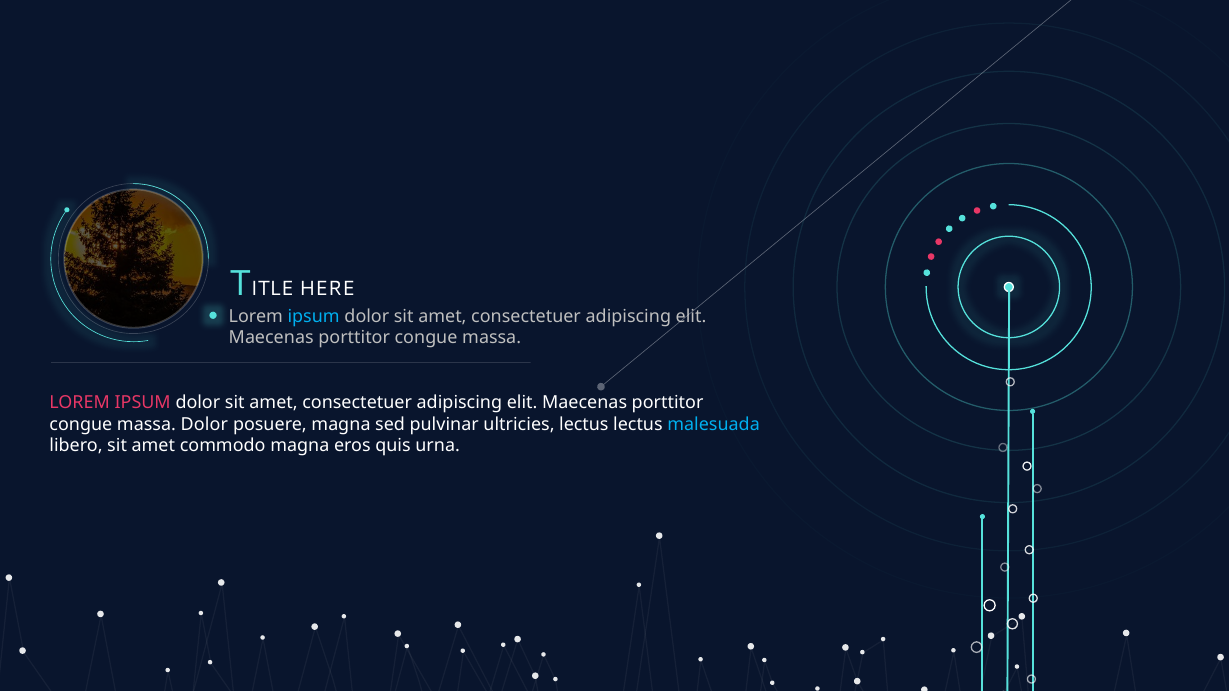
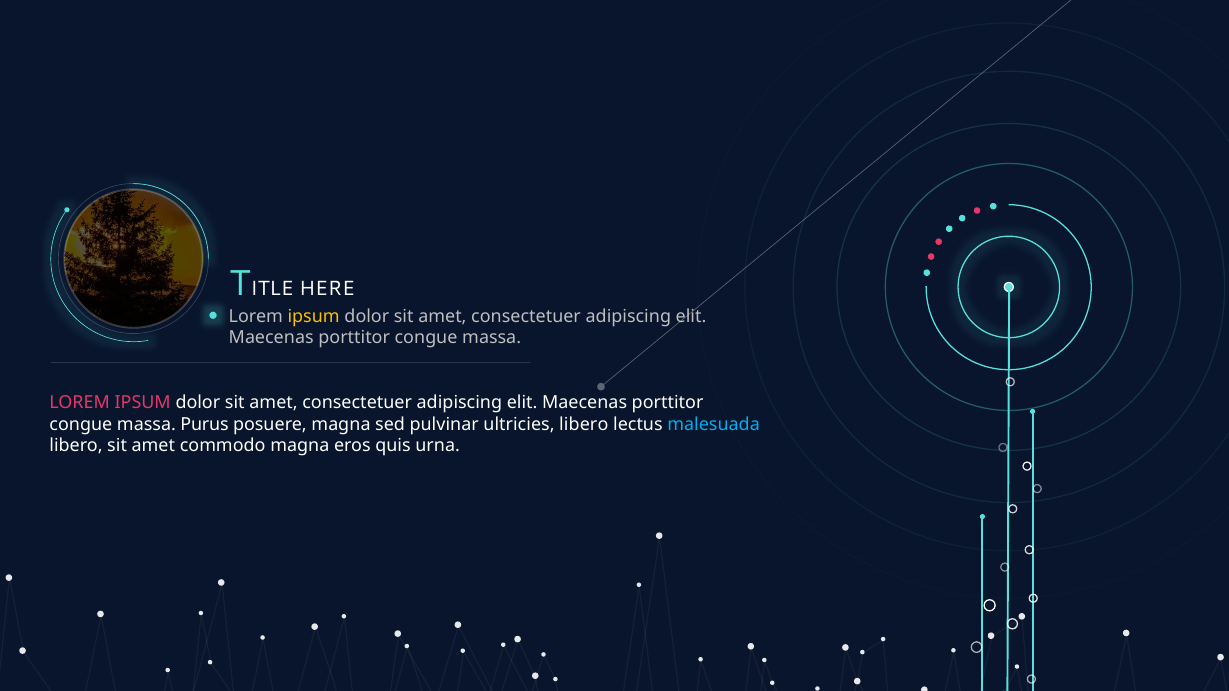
ipsum colour: light blue -> yellow (314, 317)
massa Dolor: Dolor -> Purus (205, 424)
ultricies lectus: lectus -> libero (584, 424)
